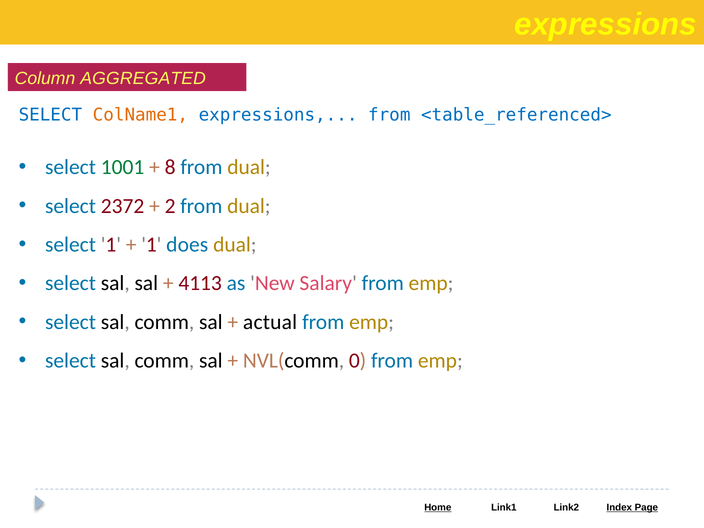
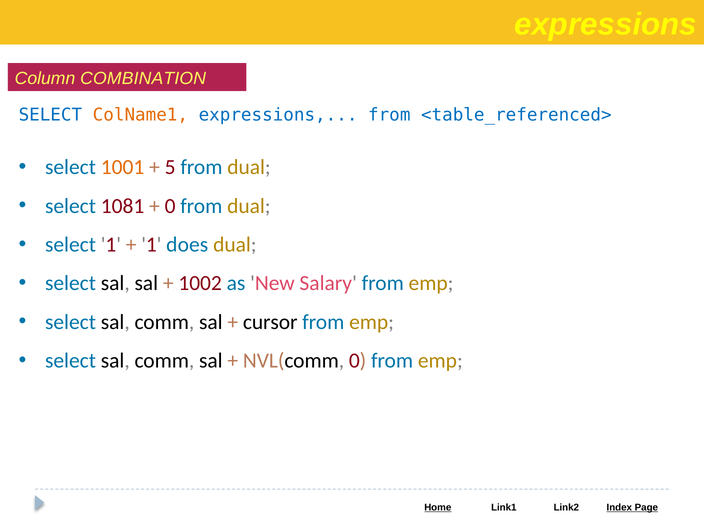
AGGREGATED: AGGREGATED -> COMBINATION (143, 78)
1001 colour: green -> orange (123, 167)
8: 8 -> 5 (170, 167)
2372: 2372 -> 1081 (123, 206)
2: 2 -> 0 (170, 206)
4113: 4113 -> 1002 (200, 283)
actual: actual -> cursor (270, 322)
